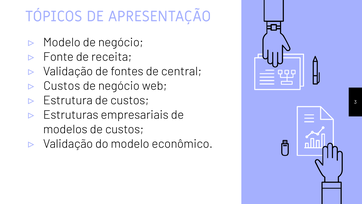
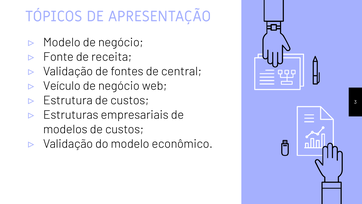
Custos: Custos -> Veículo (62, 86)
